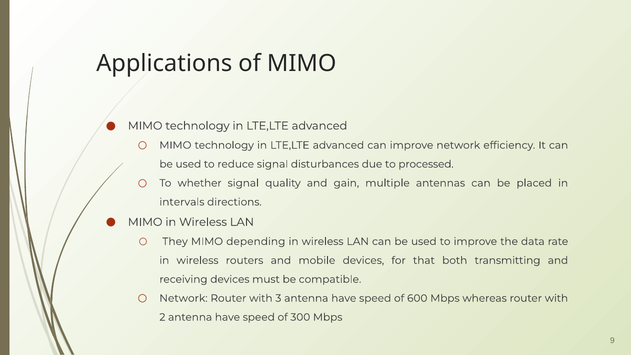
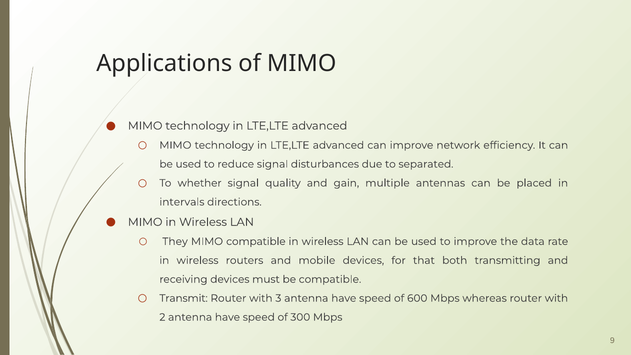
processed: processed -> separated (426, 164)
MIMO depending: depending -> compatible (256, 241)
Network: Network -> Transmit (184, 298)
